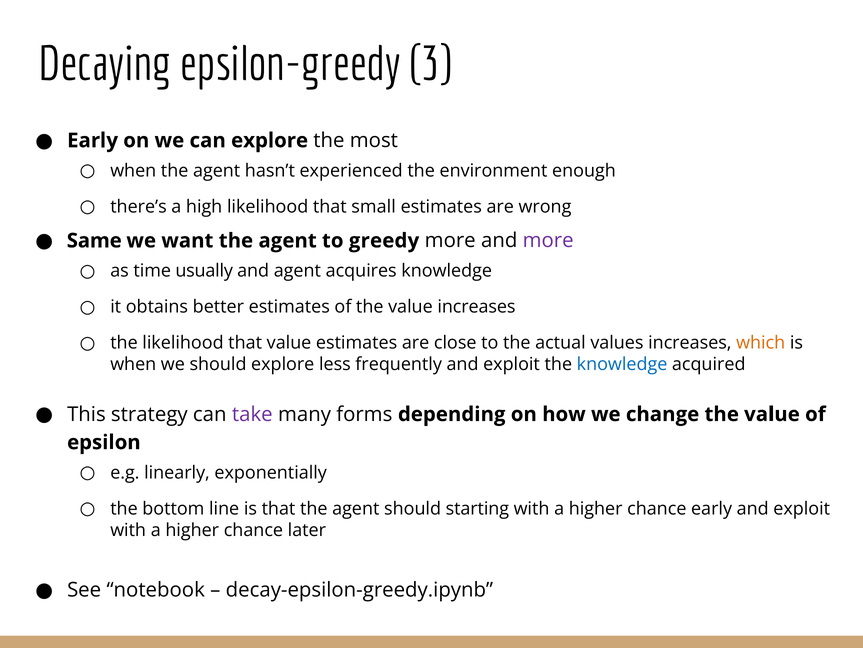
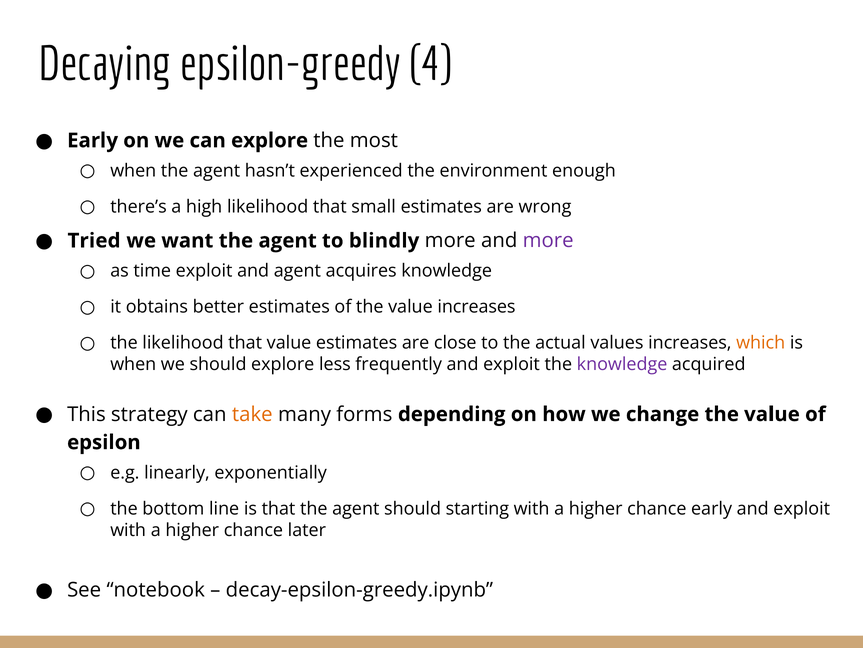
3: 3 -> 4 (431, 64)
Same: Same -> Tried (94, 240)
greedy: greedy -> blindly (384, 240)
time usually: usually -> exploit (204, 270)
knowledge colour: blue -> purple (622, 364)
take colour: purple -> orange (252, 414)
